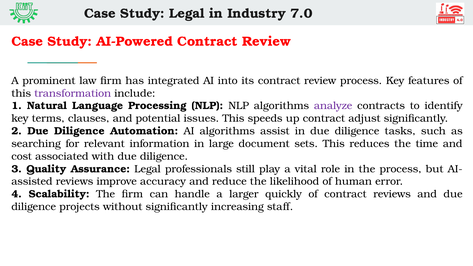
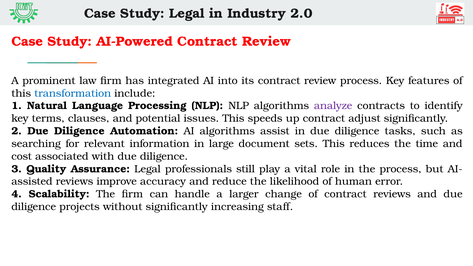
7.0: 7.0 -> 2.0 (301, 14)
transformation colour: purple -> blue (73, 93)
quickly: quickly -> change (284, 194)
